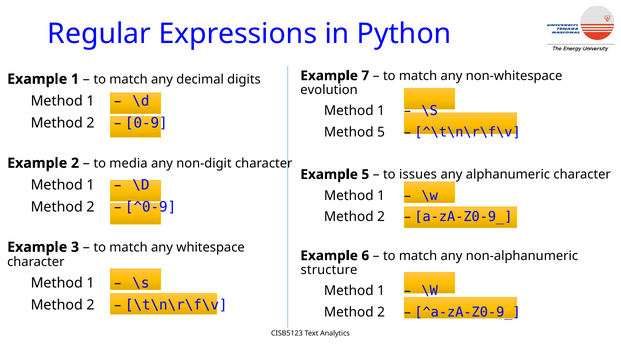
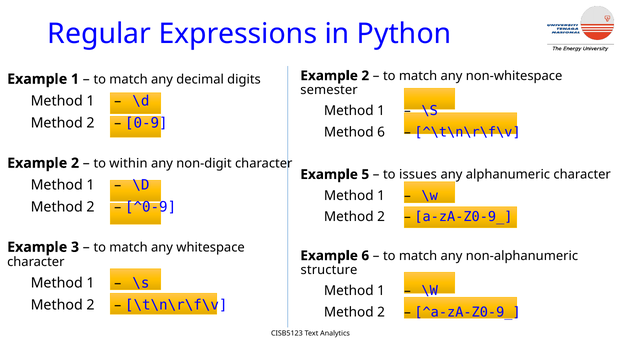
7: 7 -> 2 (365, 76)
evolution: evolution -> semester (329, 90)
Method 5: 5 -> 6 (381, 132)
media: media -> within (128, 163)
